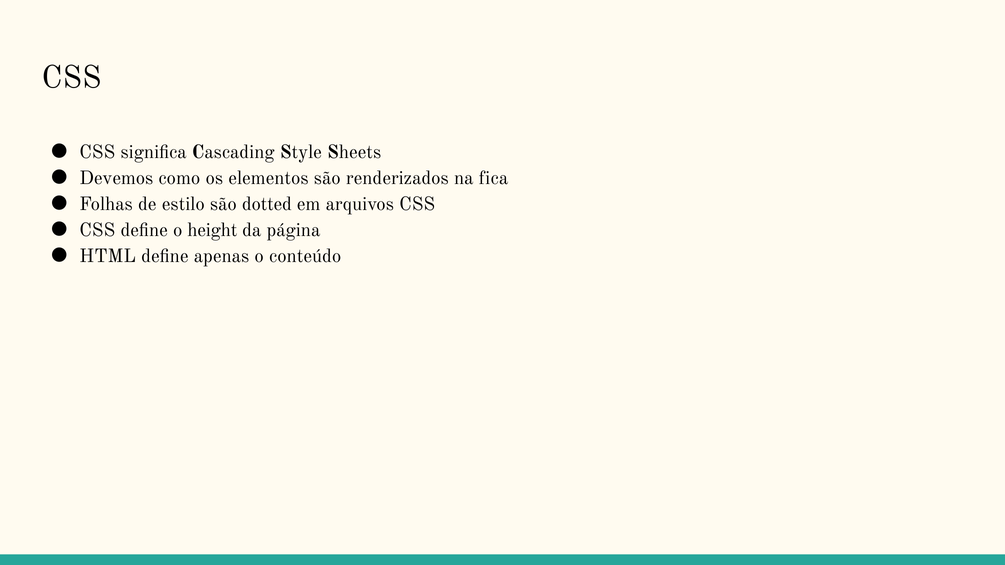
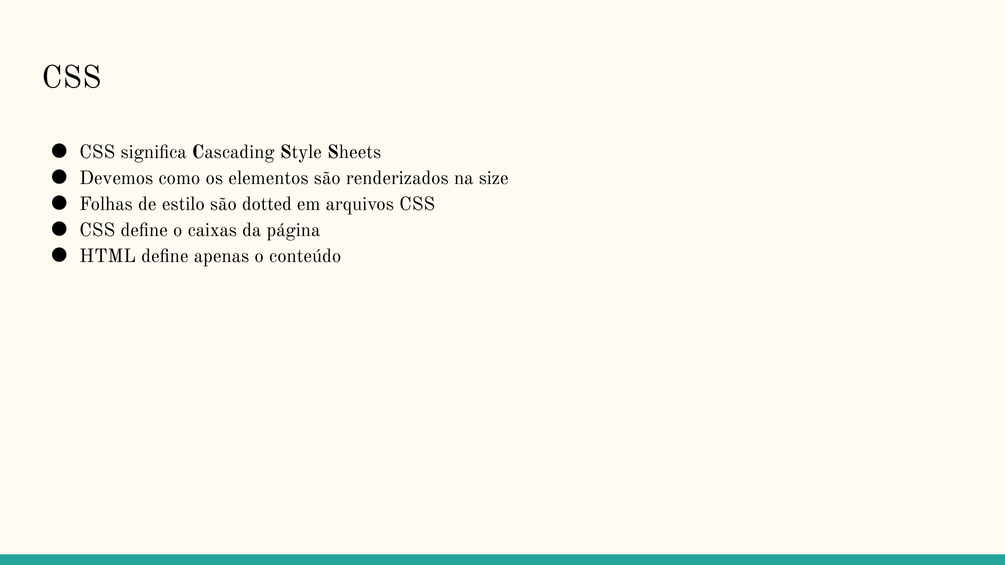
fica: fica -> size (494, 178)
height: height -> caixas (212, 230)
